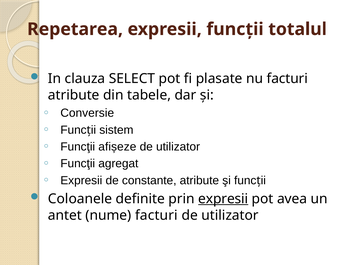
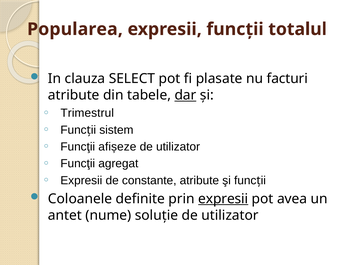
Repetarea: Repetarea -> Popularea (75, 29)
dar underline: none -> present (185, 95)
Conversie: Conversie -> Trimestrul (87, 113)
nume facturi: facturi -> soluție (156, 216)
